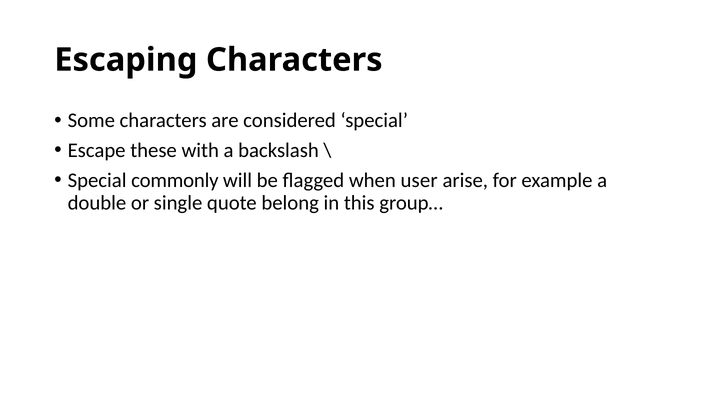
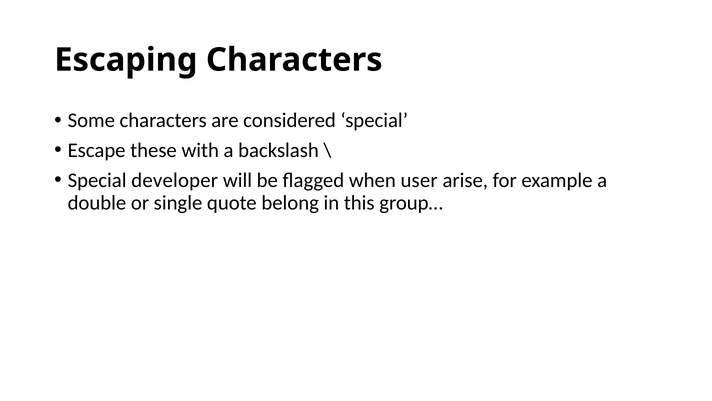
commonly: commonly -> developer (175, 180)
